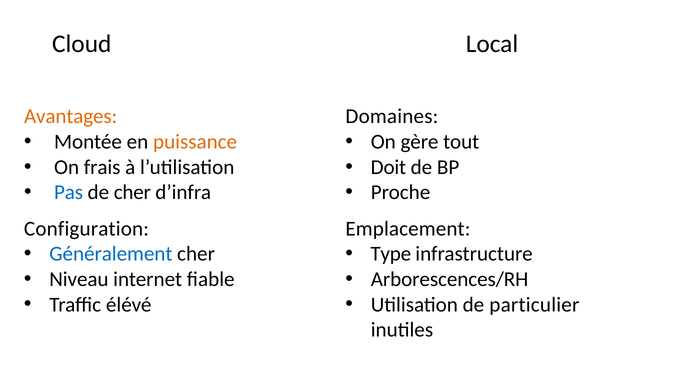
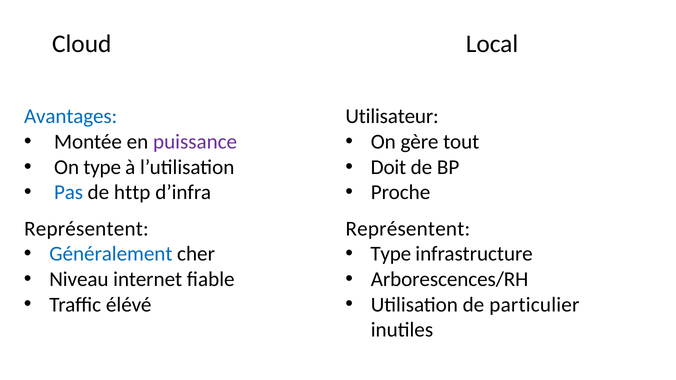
Avantages colour: orange -> blue (71, 117)
Domaines: Domaines -> Utilisateur (392, 117)
puissance colour: orange -> purple (195, 142)
On frais: frais -> type (102, 167)
de cher: cher -> http (132, 193)
Configuration: Configuration -> Représentent (86, 229)
Emplacement: Emplacement -> Représentent (408, 229)
